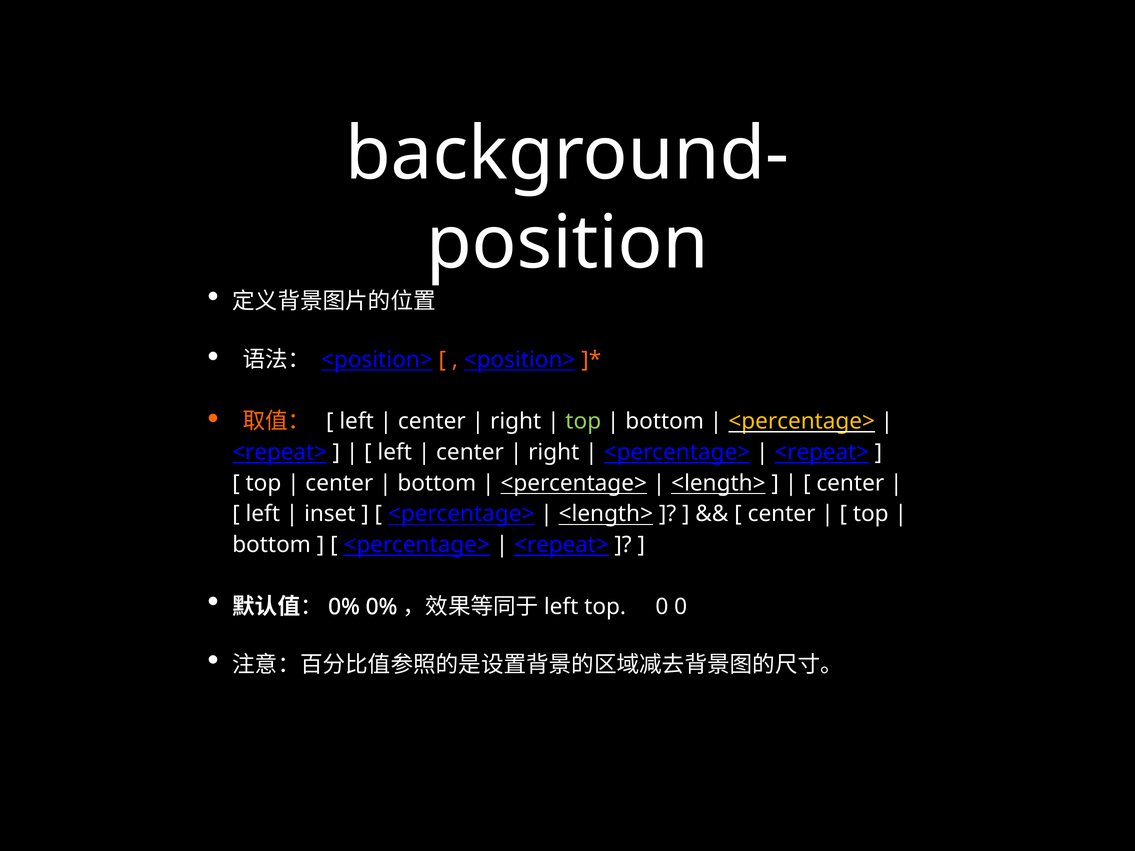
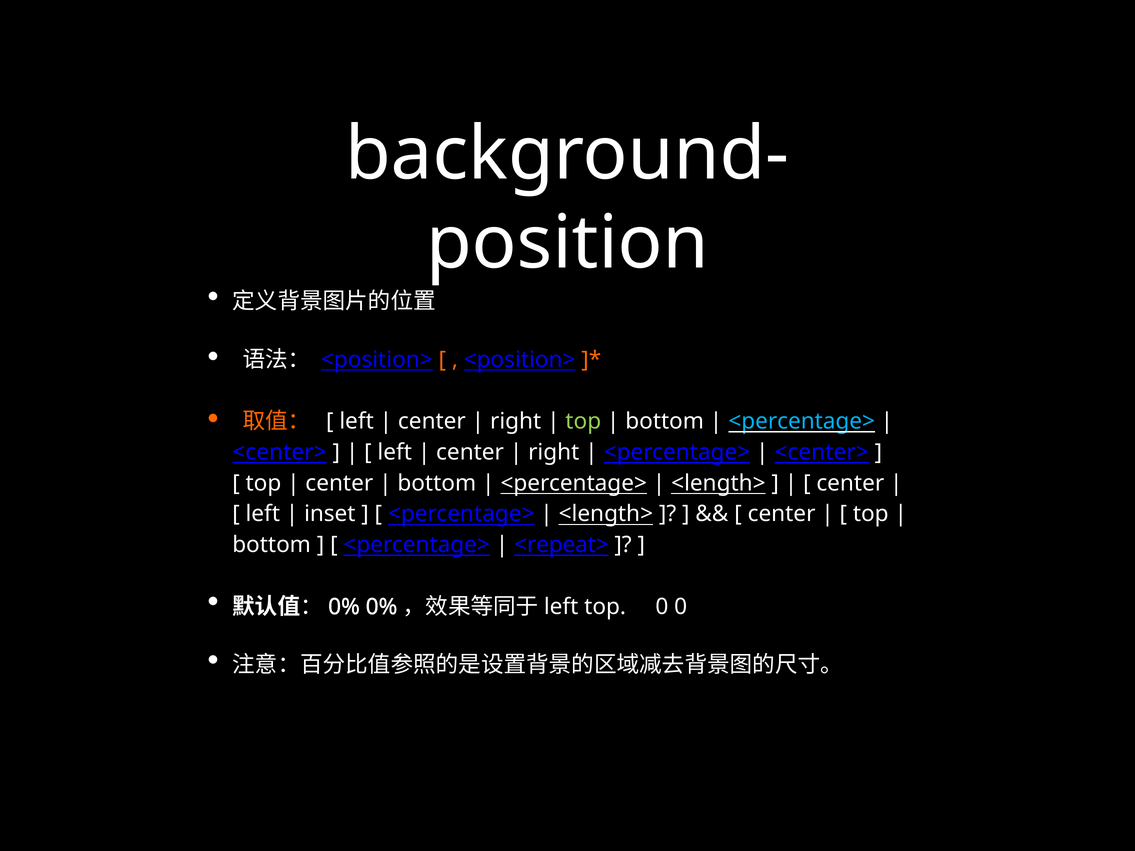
<percentage> colour: yellow -> light blue (802, 422)
<repeat>: <repeat> -> <center> (279, 452)
<repeat>: <repeat> -> <center> (822, 452)
